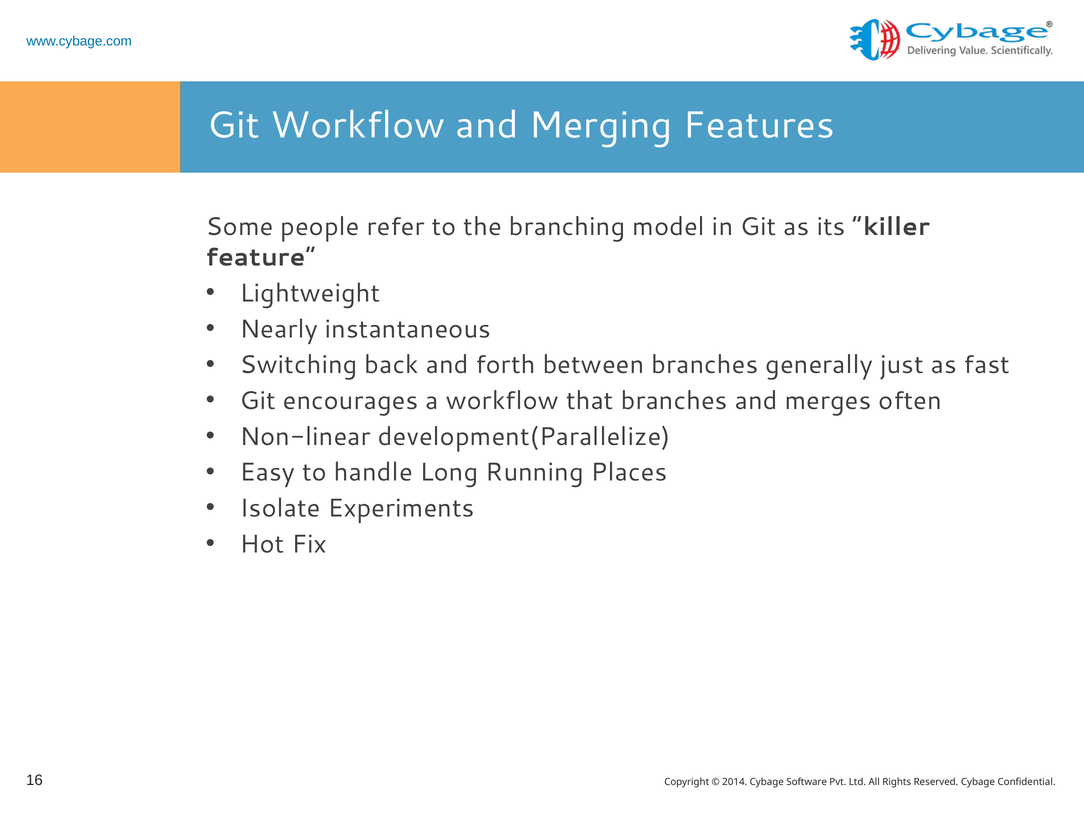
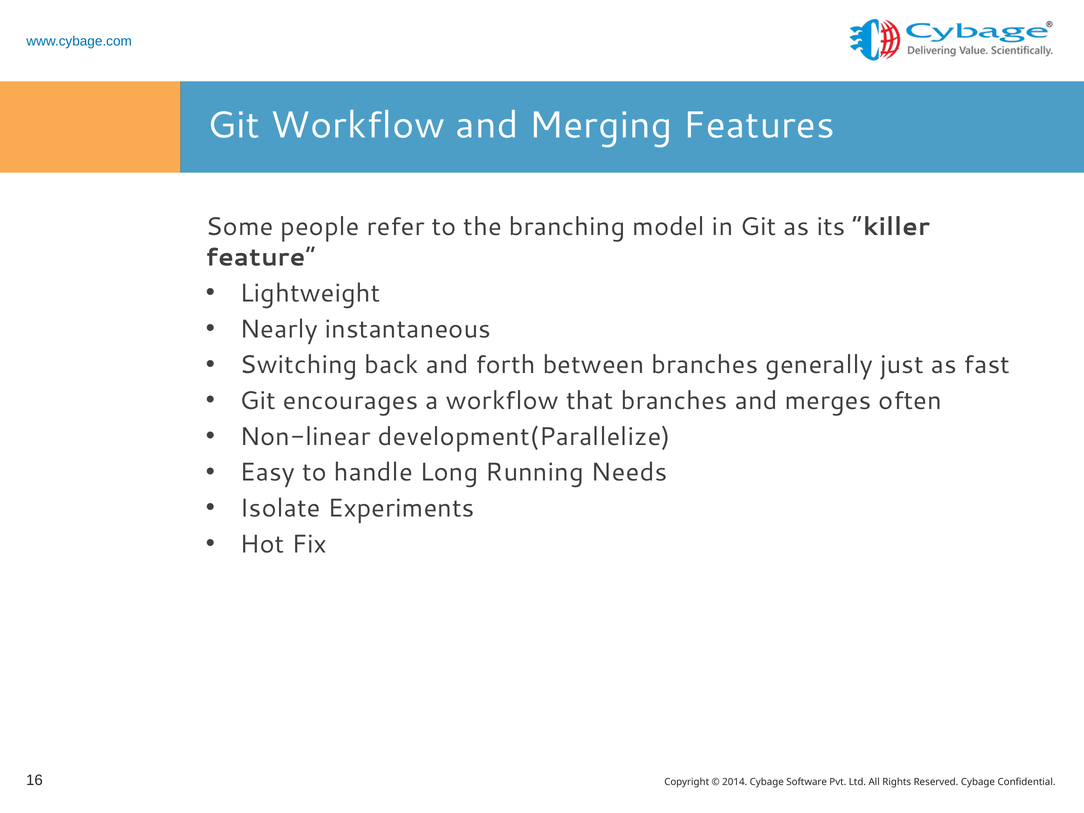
Places: Places -> Needs (629, 473)
